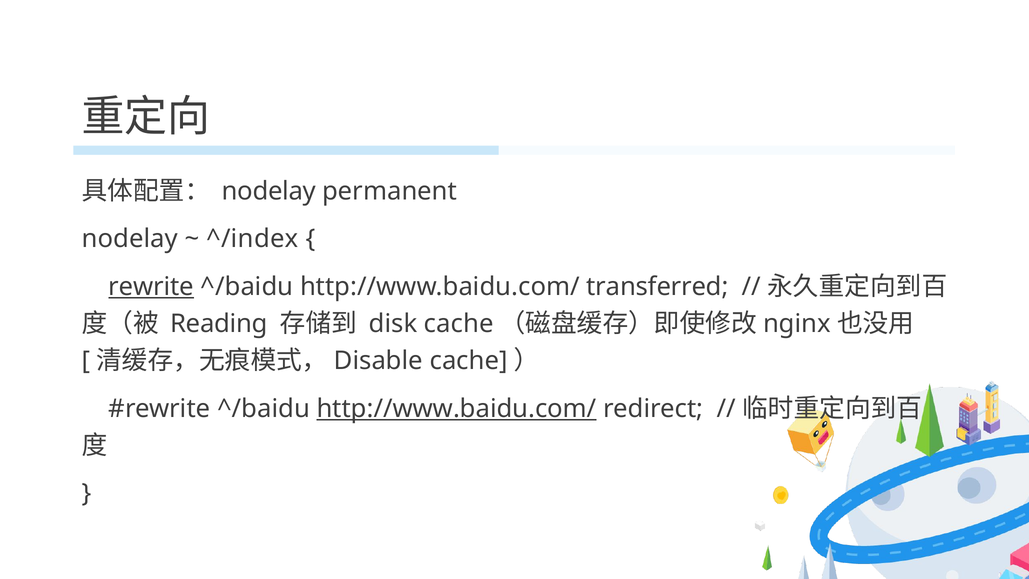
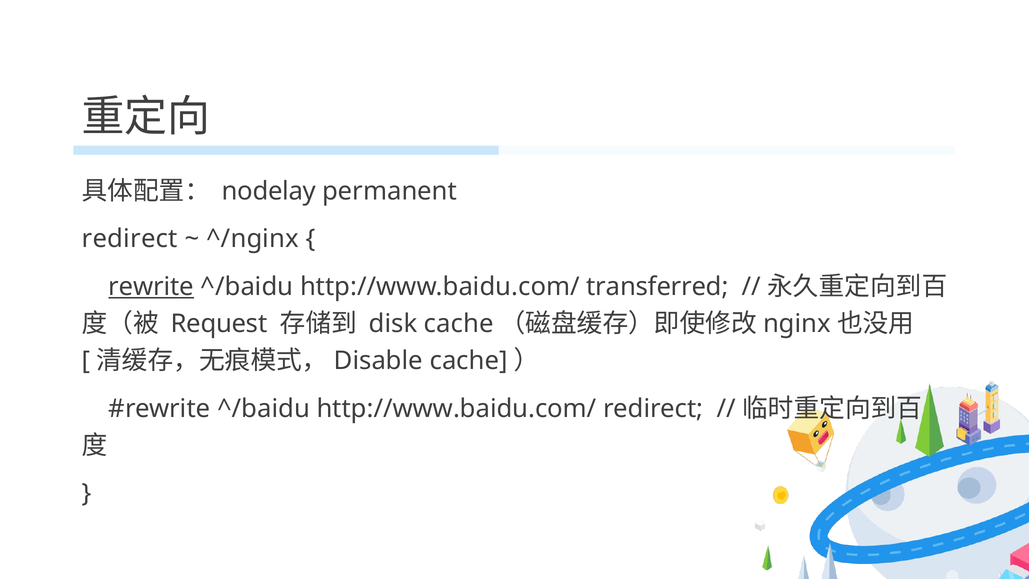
nodelay: nodelay -> redirect (130, 239)
^/index: ^/index -> ^/nginx (252, 239)
Reading: Reading -> Request (219, 324)
http://www.baidu.com/ underline: present -> none (457, 408)
